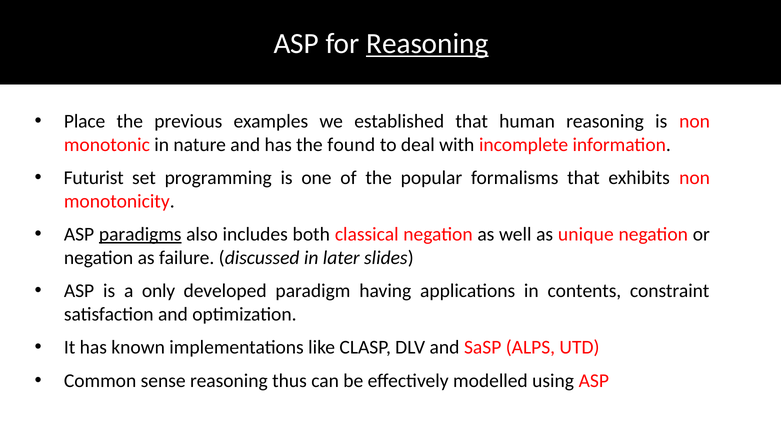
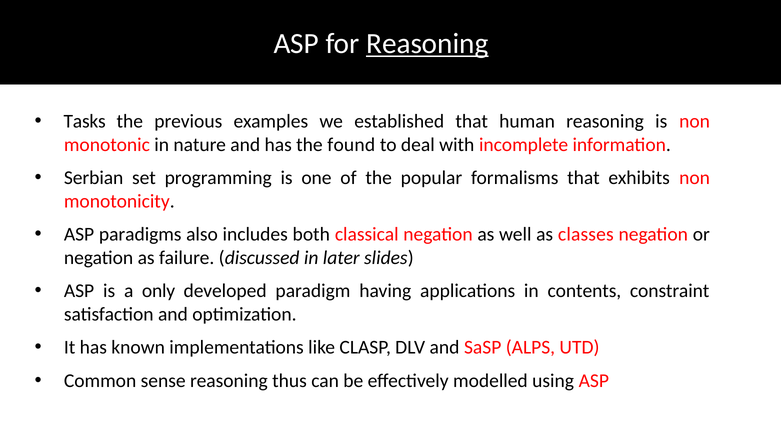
Place: Place -> Tasks (85, 121)
Futurist: Futurist -> Serbian (94, 178)
paradigms underline: present -> none (140, 235)
unique: unique -> classes (586, 235)
